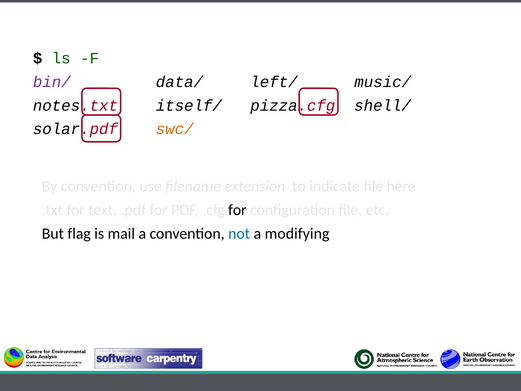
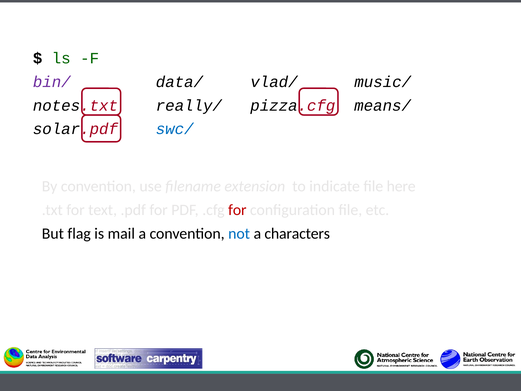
left/: left/ -> vlad/ (274, 82)
itself/: itself/ -> really/ (189, 105)
shell/: shell/ -> means/ (383, 105)
swc/ colour: orange -> blue (175, 129)
for colour: black -> red (237, 210)
modifying: modifying -> characters (297, 233)
